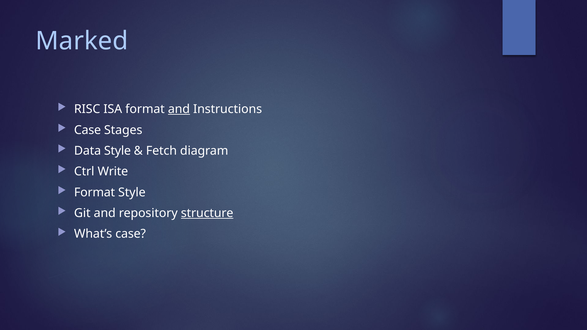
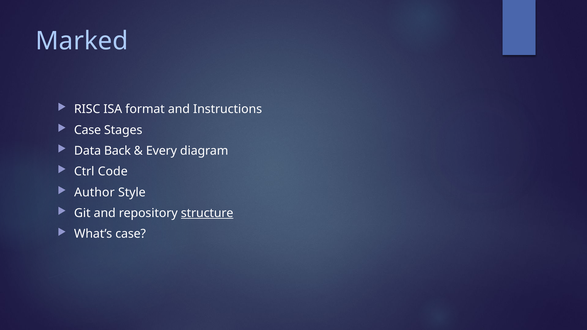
and underline: present -> none (179, 109)
Data Style: Style -> Back (117, 151)
Fetch: Fetch -> Every (161, 151)
Write: Write -> Code (113, 172)
Format: Format -> Author (94, 192)
